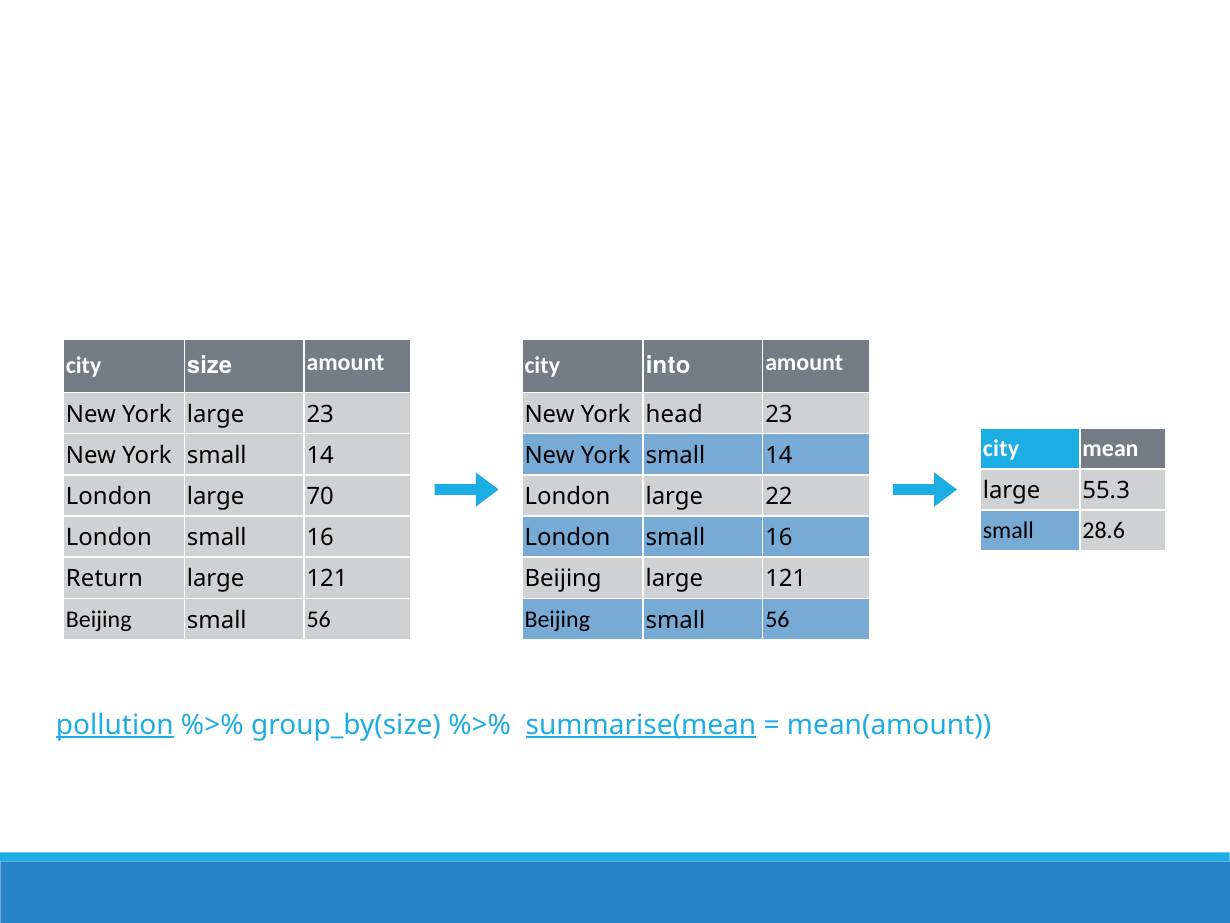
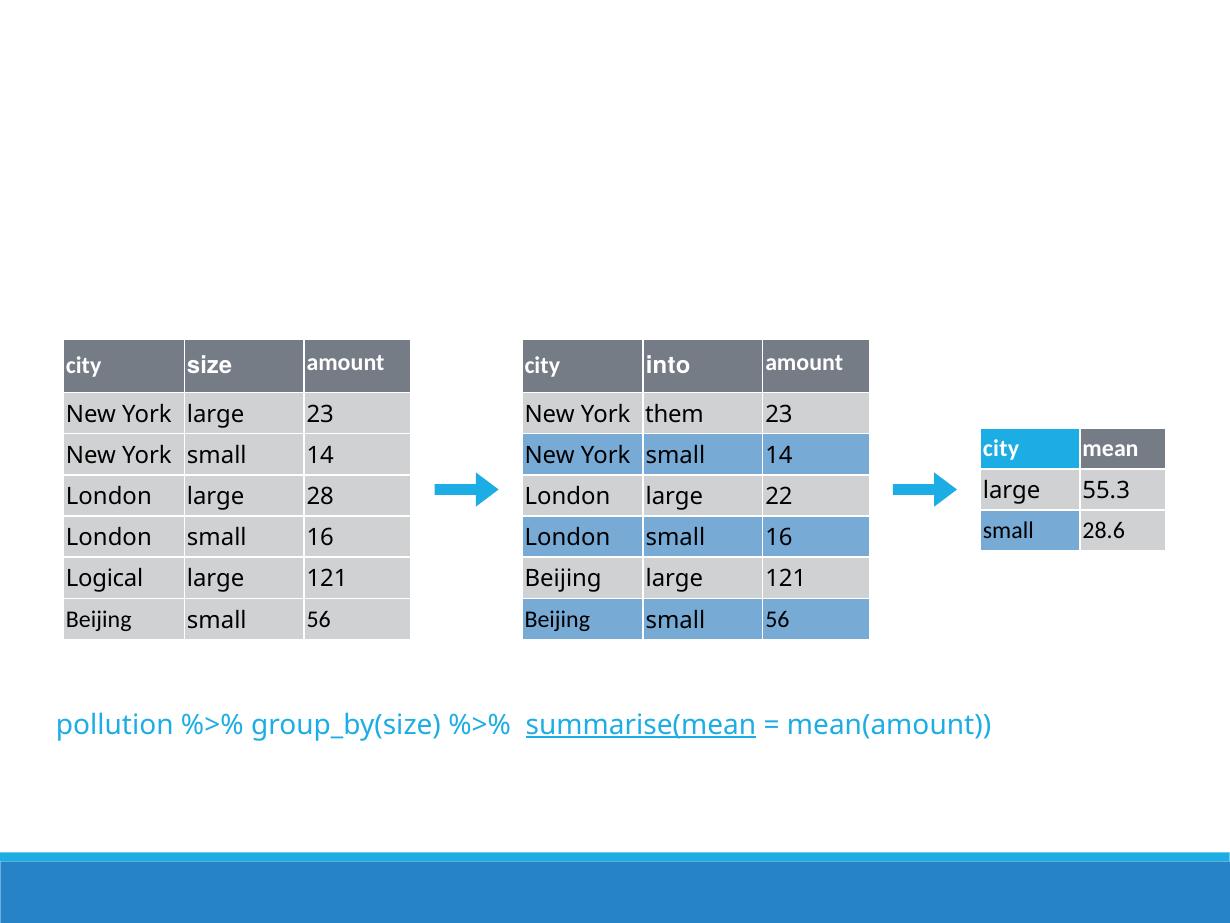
head: head -> them (674, 414)
70: 70 -> 28 (320, 497)
Return: Return -> Logical (105, 579)
pollution underline: present -> none (115, 724)
